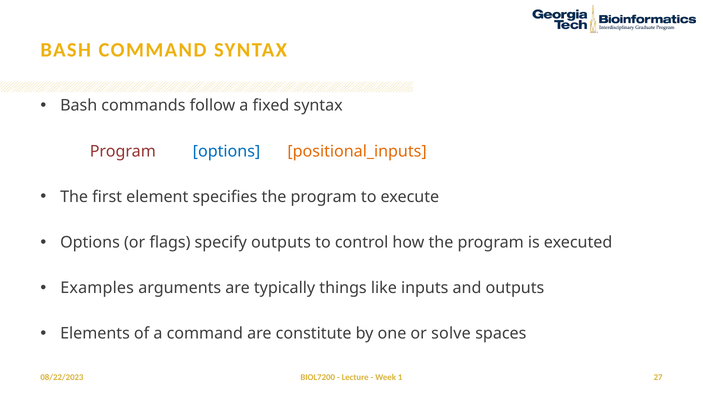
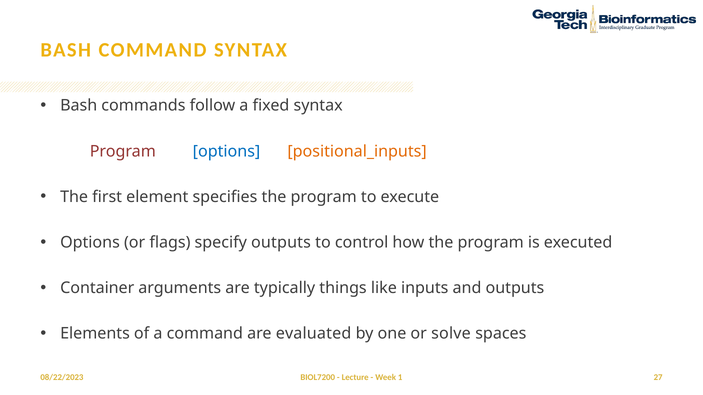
Examples: Examples -> Container (97, 288)
constitute: constitute -> evaluated (314, 334)
